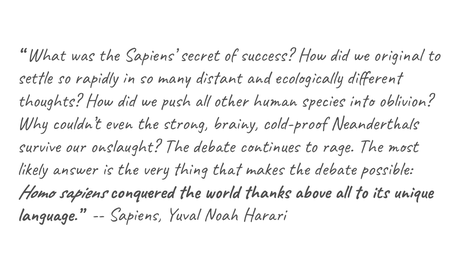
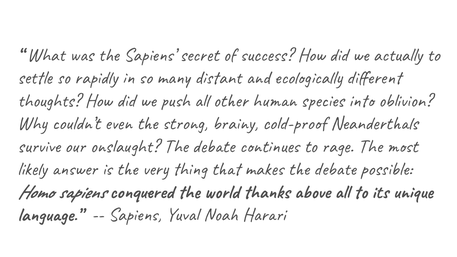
original: original -> actually (398, 55)
